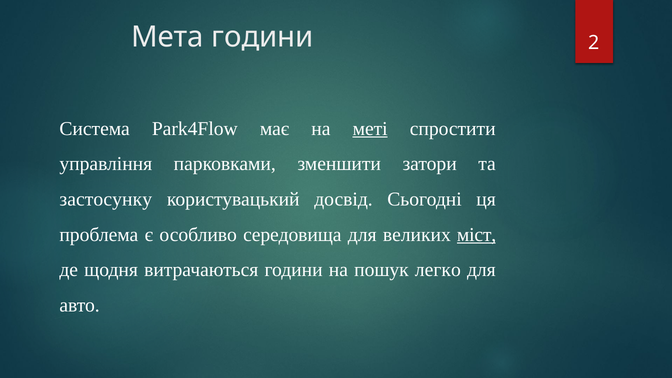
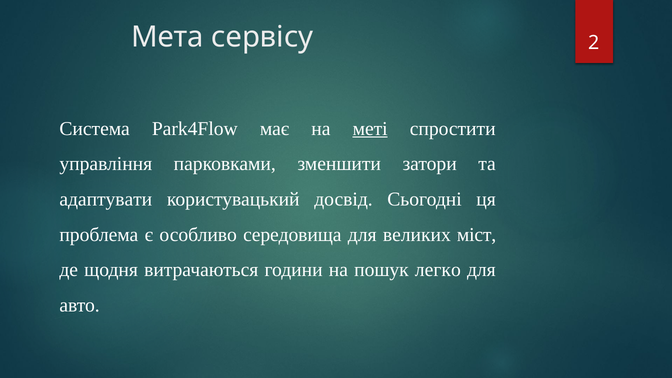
Мета години: години -> сервісу (262, 37)
застосунку: застосунку -> адаптувати (106, 199)
міст underline: present -> none (477, 235)
